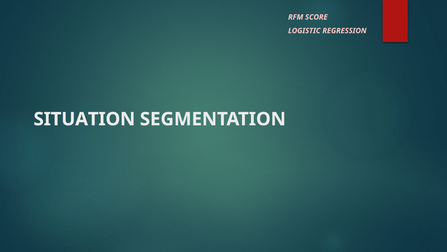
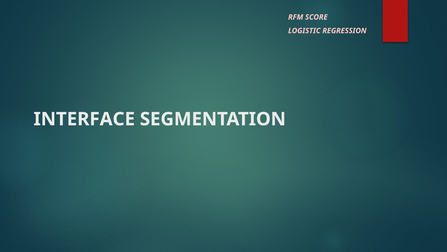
SITUATION: SITUATION -> INTERFACE (84, 119)
